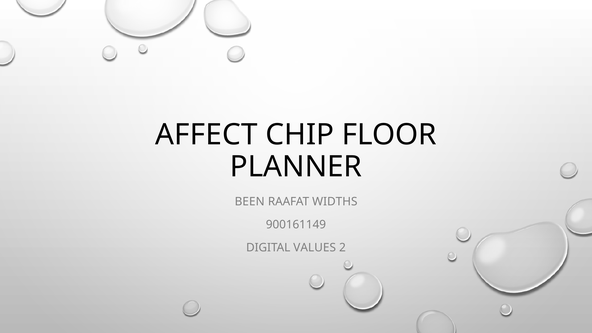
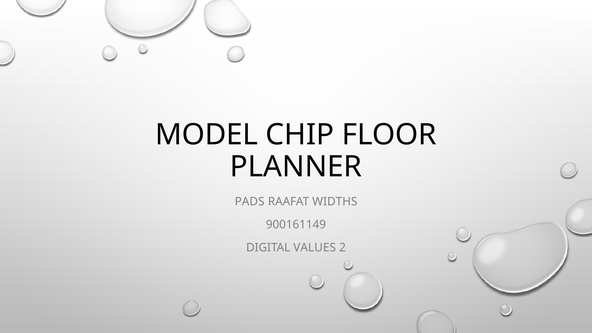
AFFECT: AFFECT -> MODEL (207, 135)
BEEN: BEEN -> PADS (250, 202)
